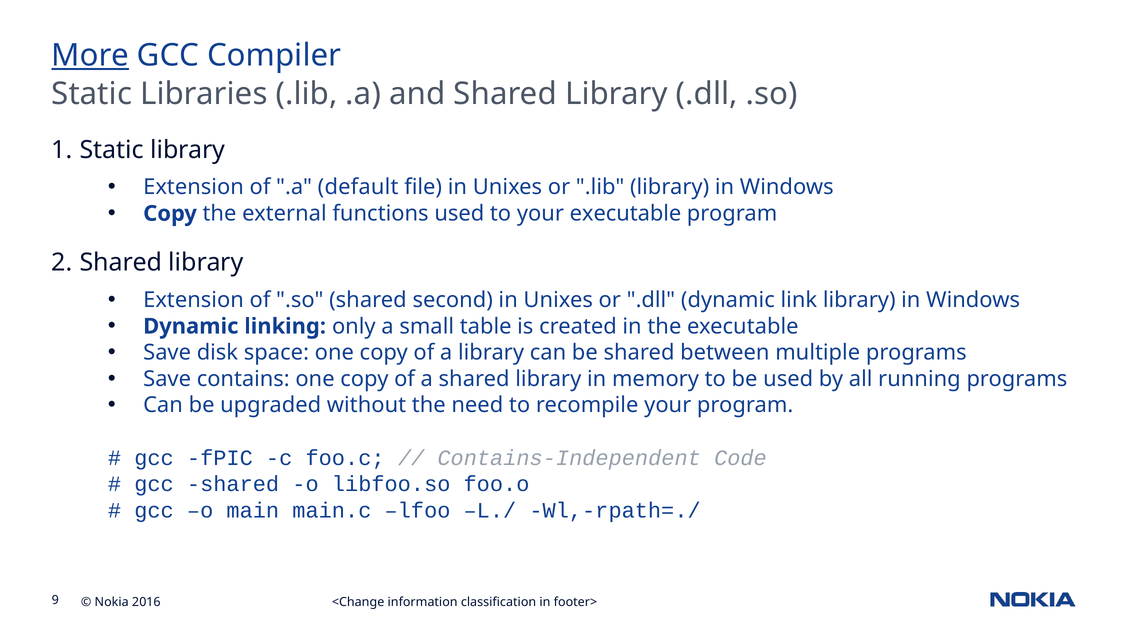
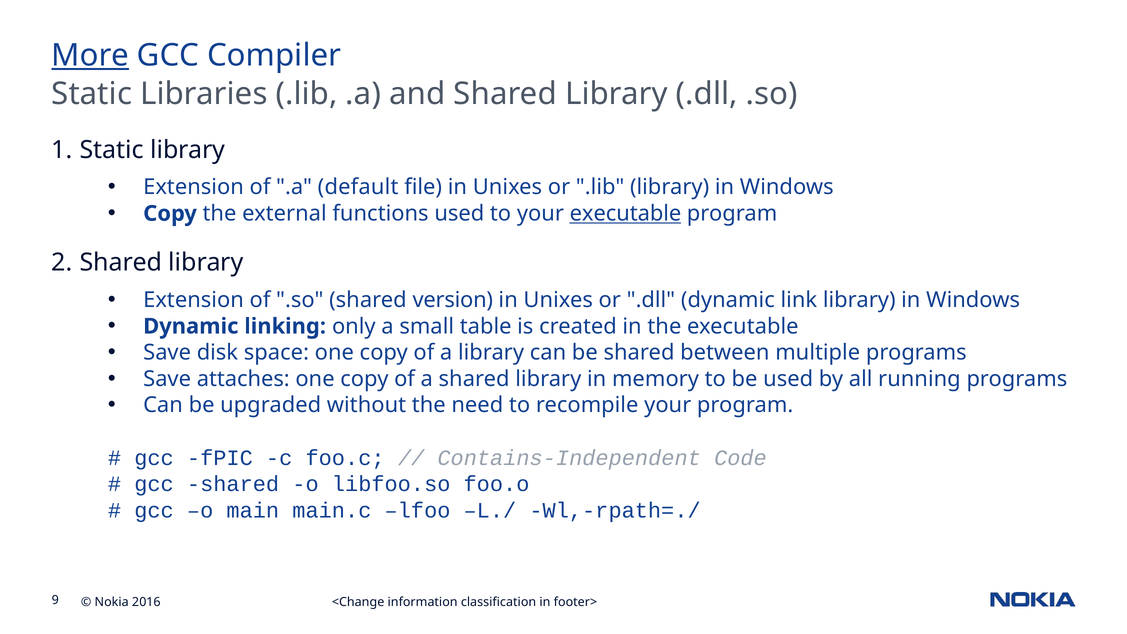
executable underline: none -> present (625, 214)
second: second -> version (453, 300)
contains: contains -> attaches (243, 379)
